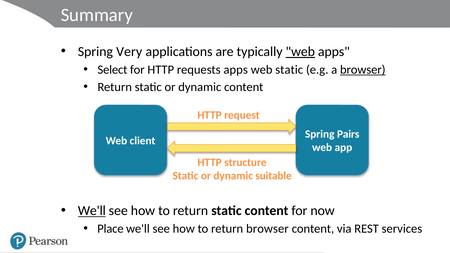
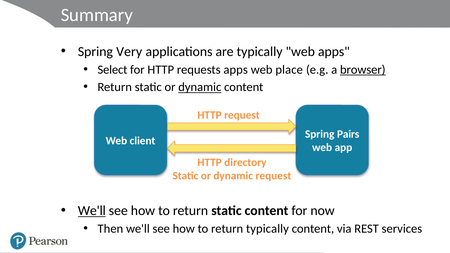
web underline: present -> none (300, 52)
web static: static -> place (289, 70)
dynamic underline: none -> present (200, 87)
structure: structure -> directory (245, 162)
dynamic suitable: suitable -> request (273, 176)
Place: Place -> Then (110, 229)
return browser: browser -> typically (267, 229)
